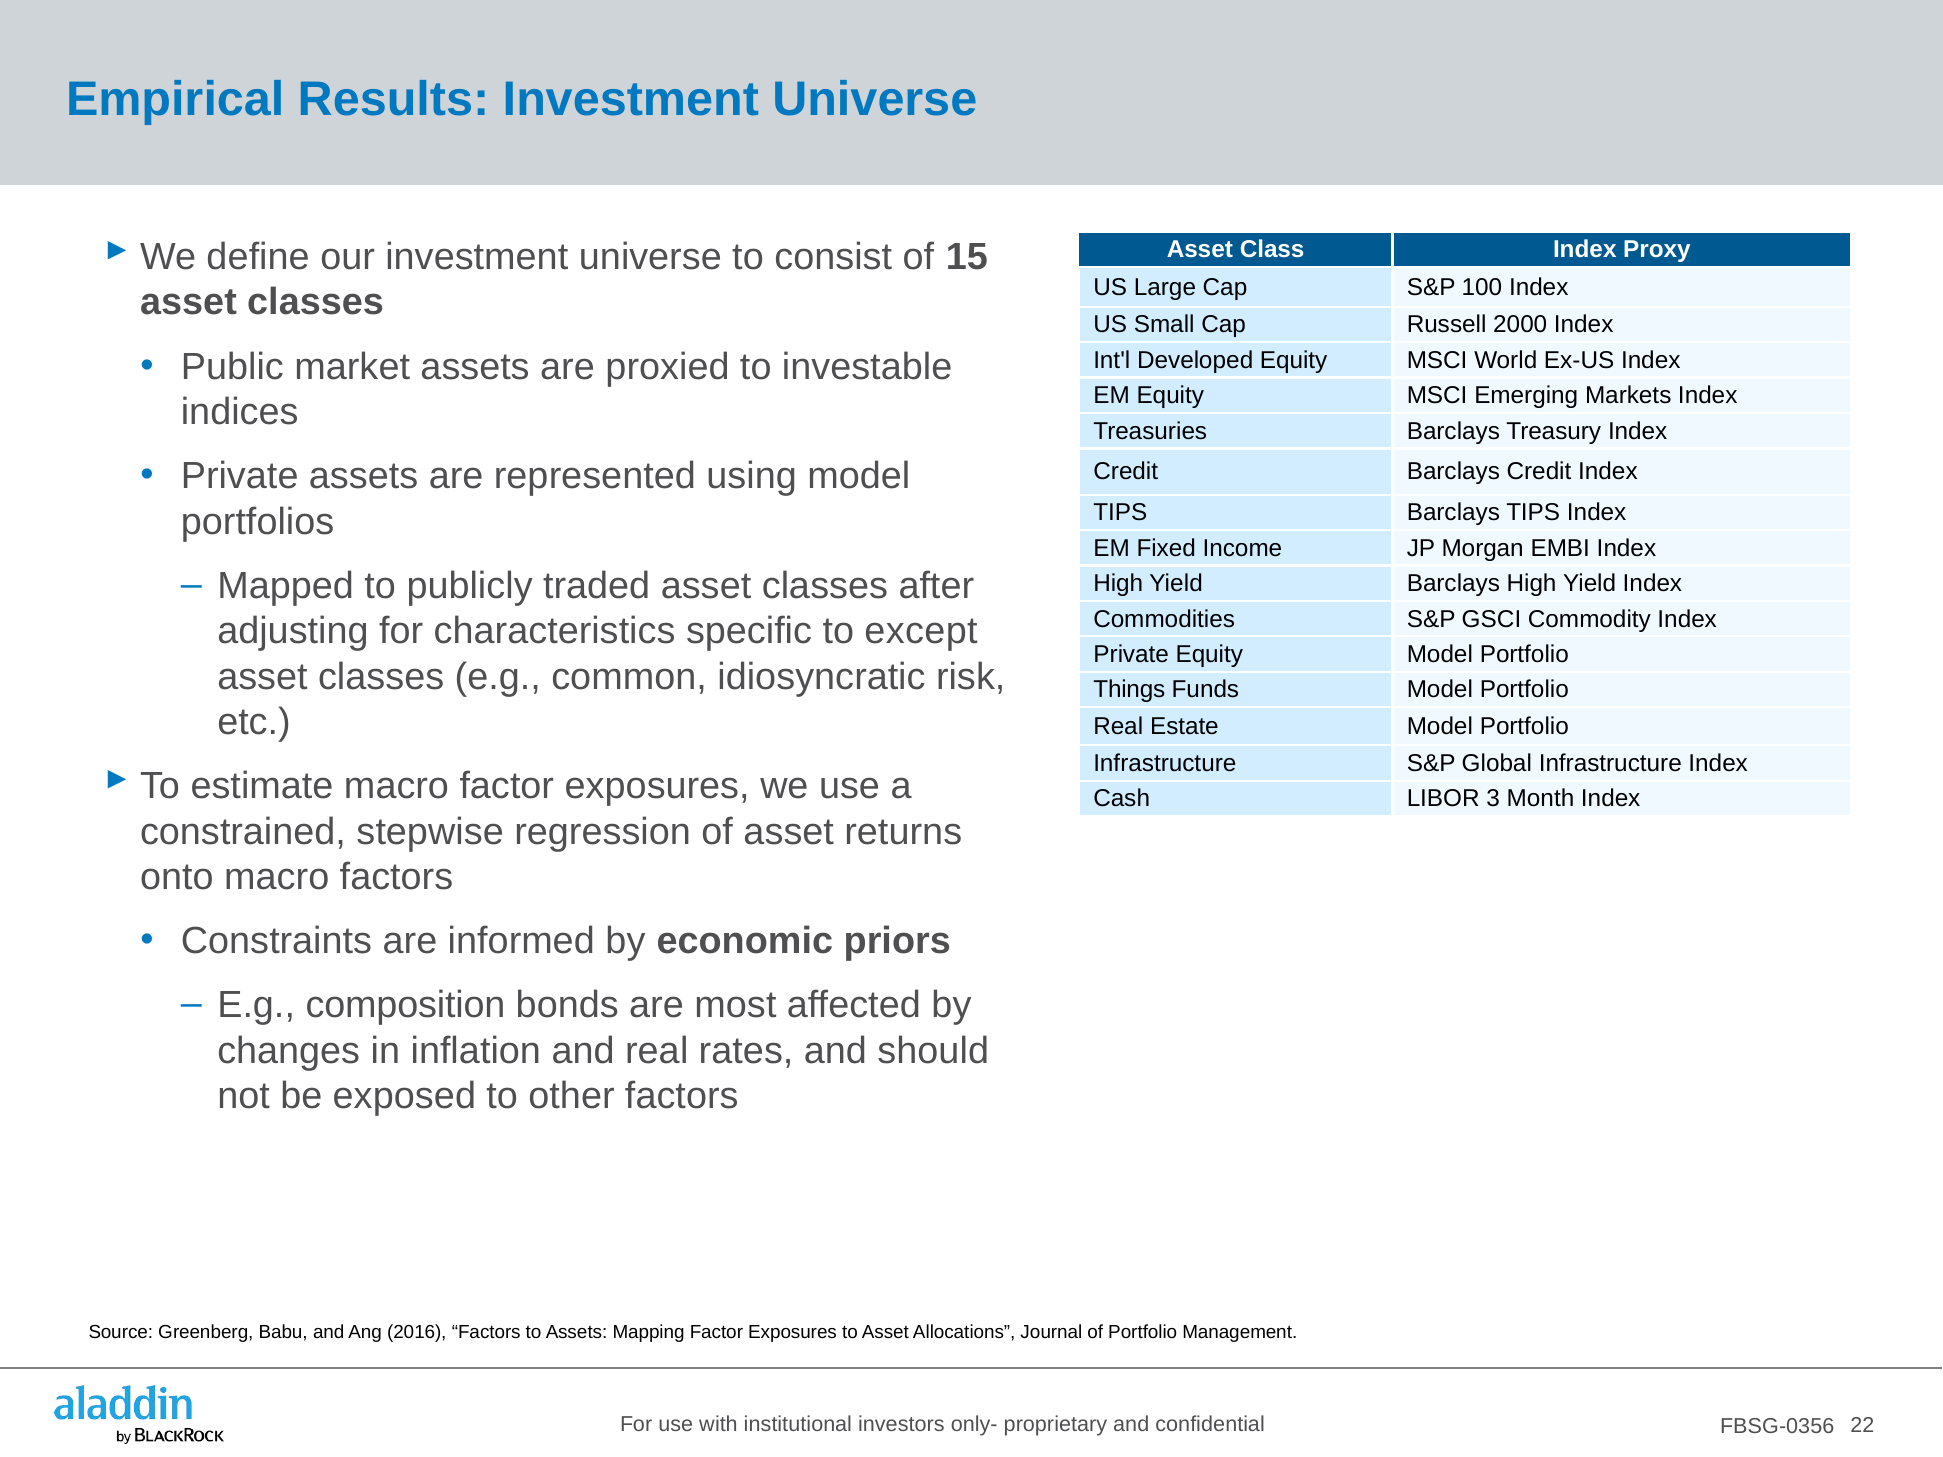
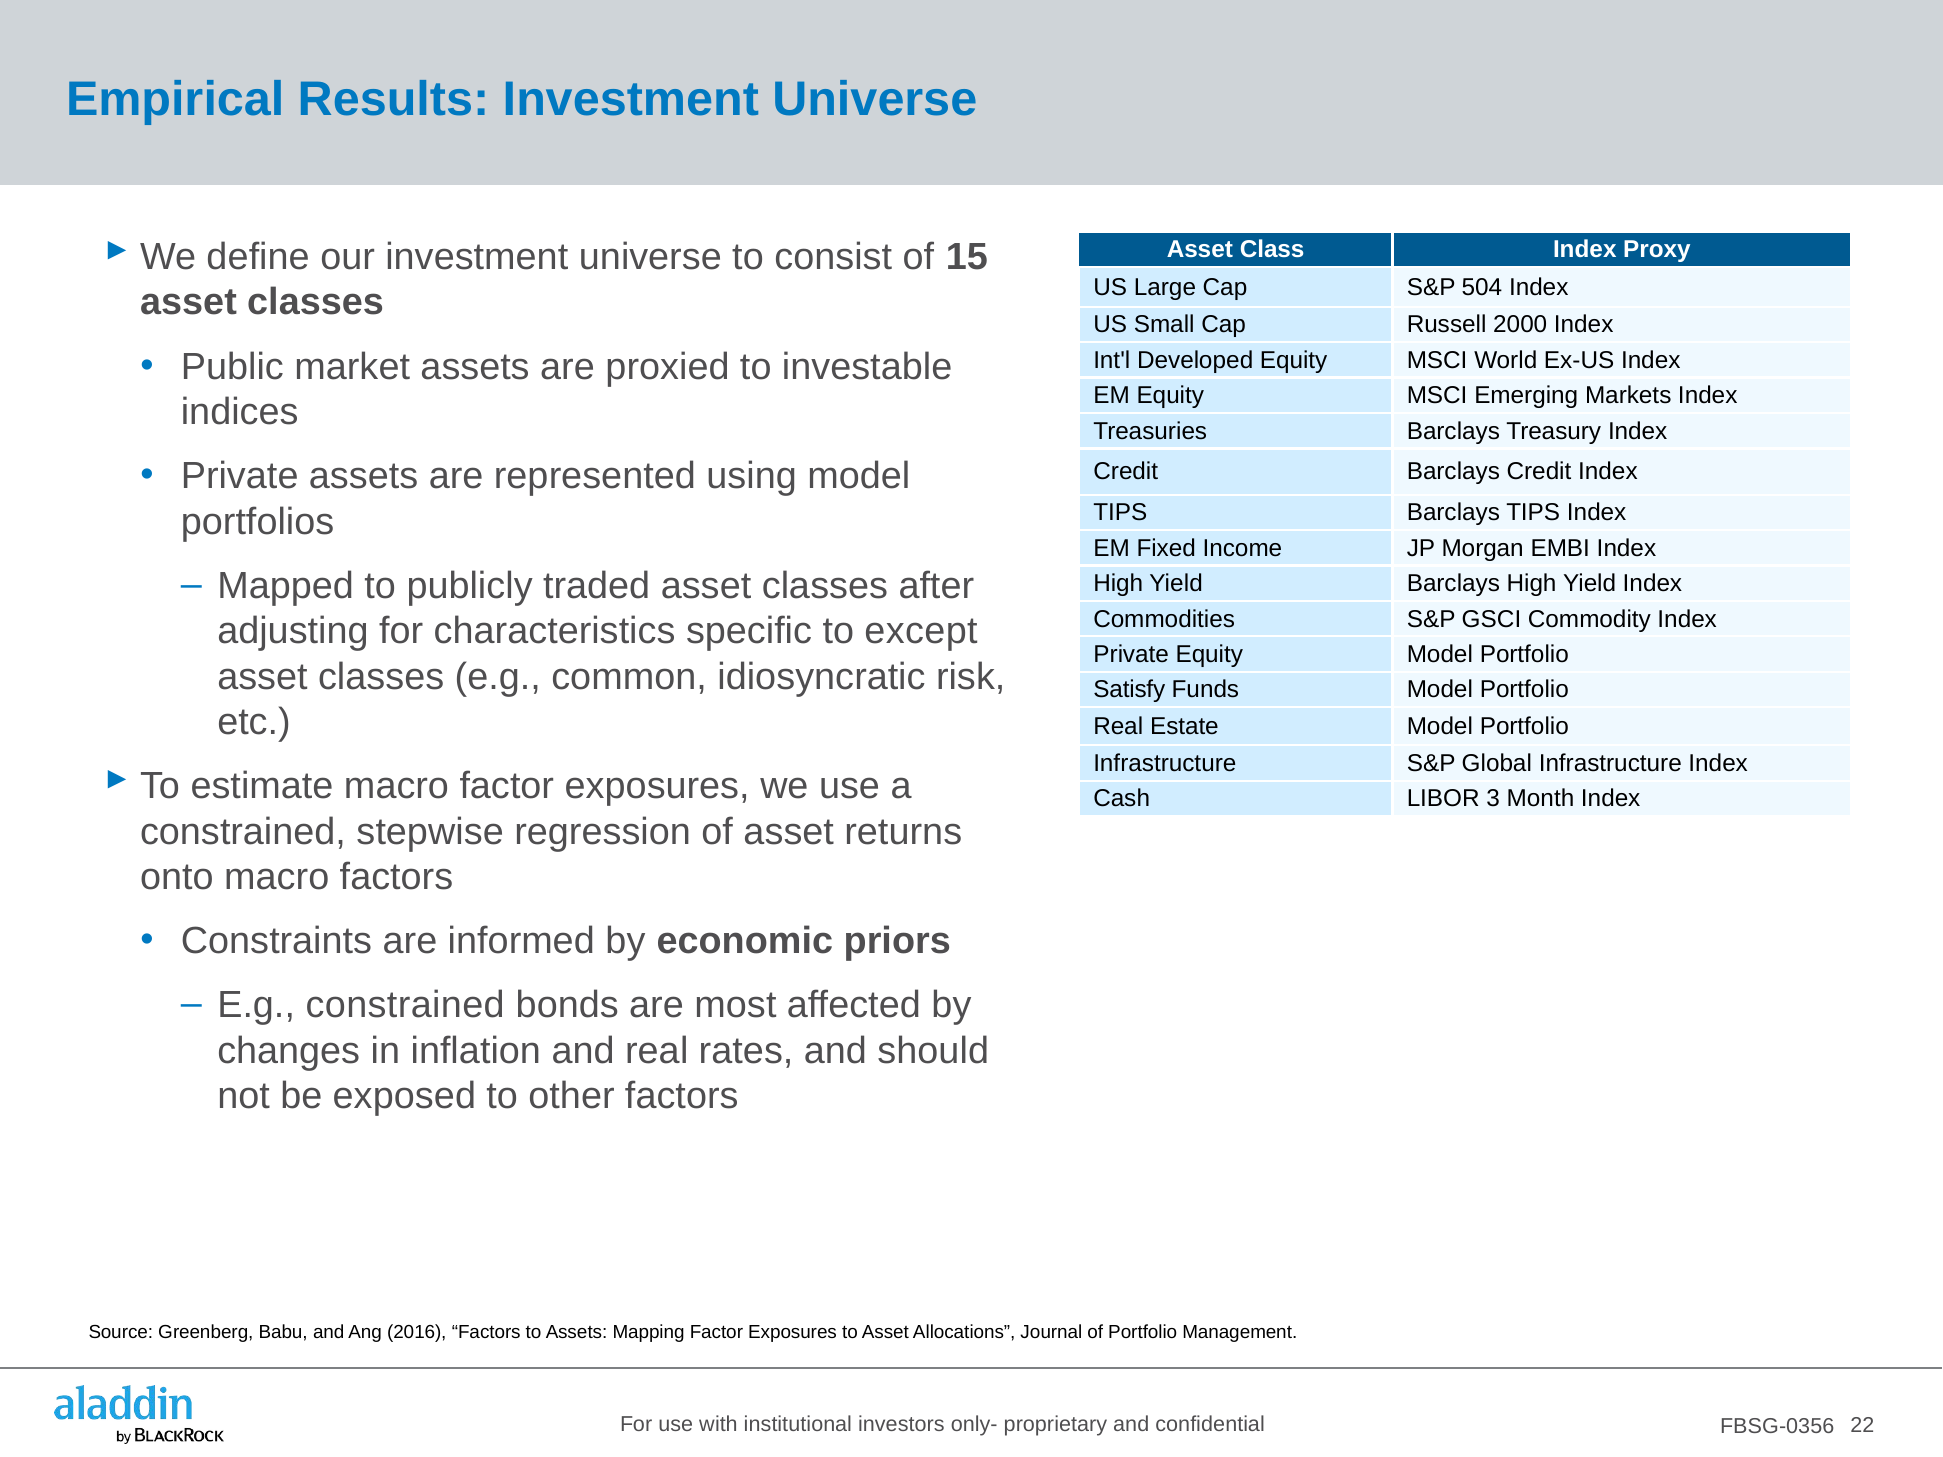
100: 100 -> 504 (1482, 287)
Things: Things -> Satisfy (1129, 690)
E.g composition: composition -> constrained (405, 1006)
